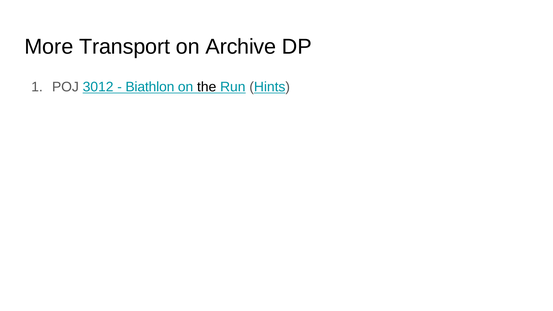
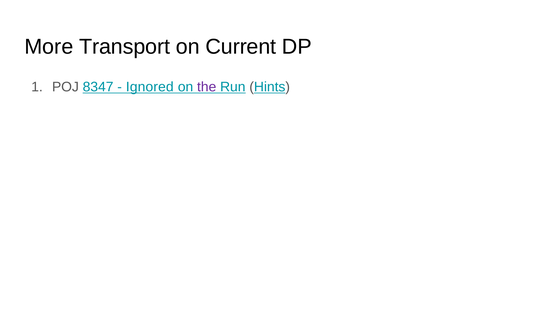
Archive: Archive -> Current (241, 47)
3012: 3012 -> 8347 (98, 87)
Biathlon: Biathlon -> Ignored (150, 87)
the colour: black -> purple (207, 87)
